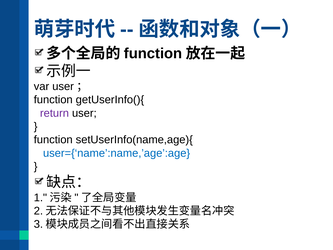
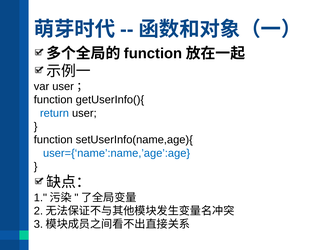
return colour: purple -> blue (54, 113)
